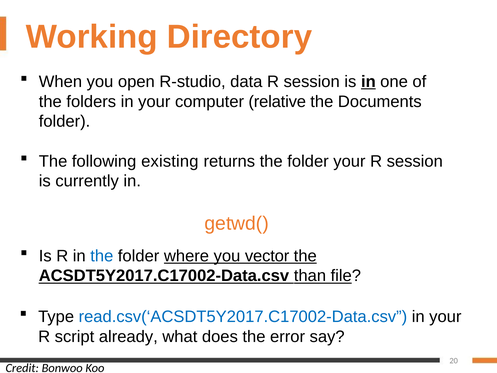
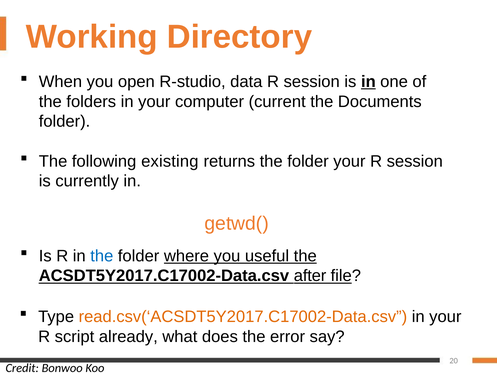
relative: relative -> current (277, 101)
vector: vector -> useful (267, 256)
than: than -> after (310, 276)
read.csv(‘ACSDT5Y2017.C17002-Data.csv colour: blue -> orange (243, 317)
